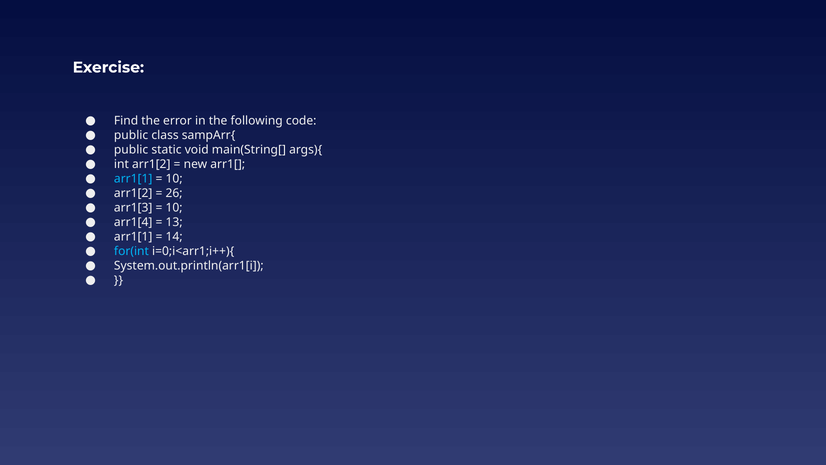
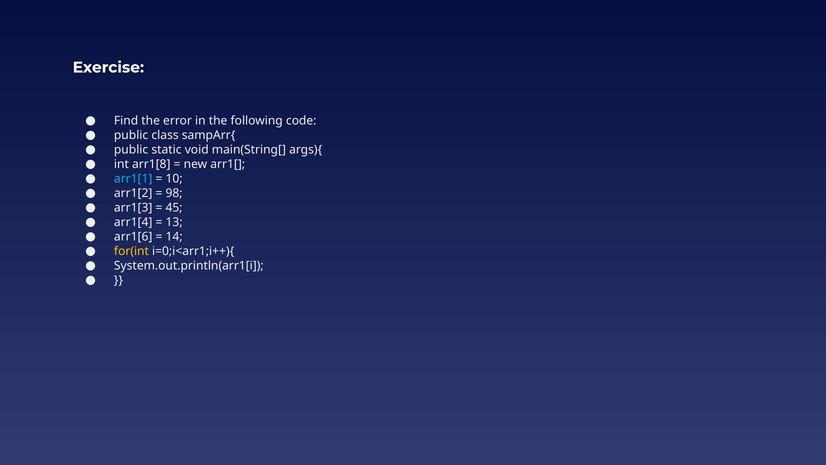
int arr1[2: arr1[2 -> arr1[8 (151, 164)
26: 26 -> 98 (174, 193)
10: 10 -> 45 (174, 207)
arr1[1: arr1[1 -> arr1[6 (133, 236)
for(int colour: light blue -> yellow (131, 251)
